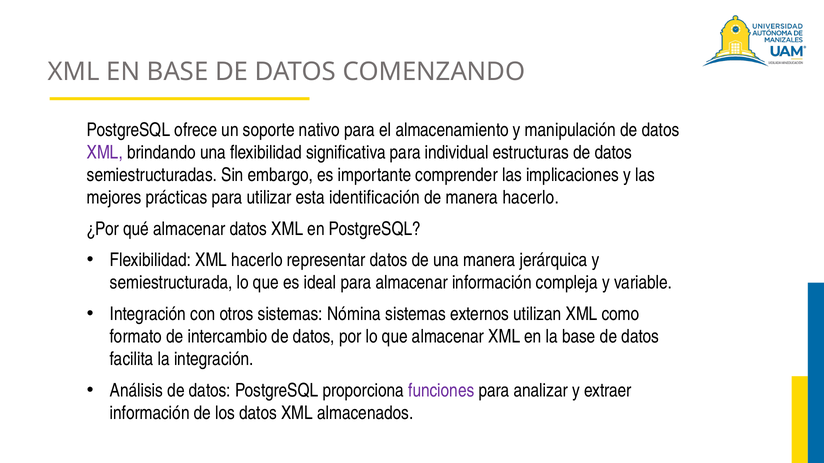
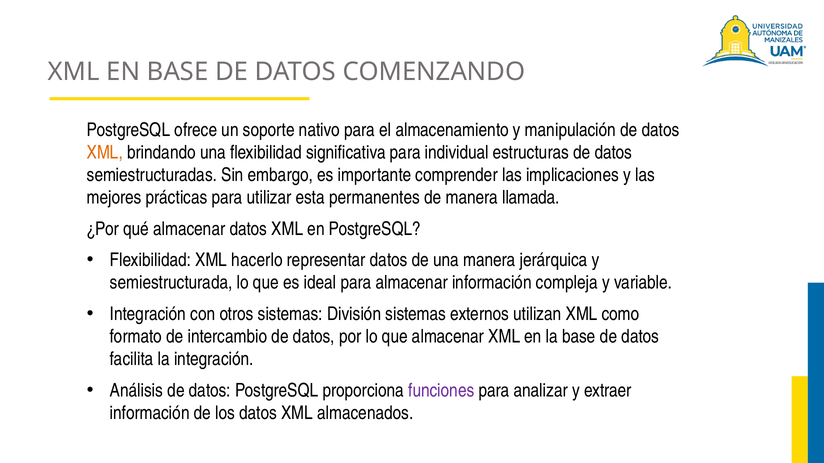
XML colour: purple -> orange (105, 153)
identificación: identificación -> permanentes (375, 198)
manera hacerlo: hacerlo -> llamada (531, 198)
Nómina: Nómina -> División (354, 314)
